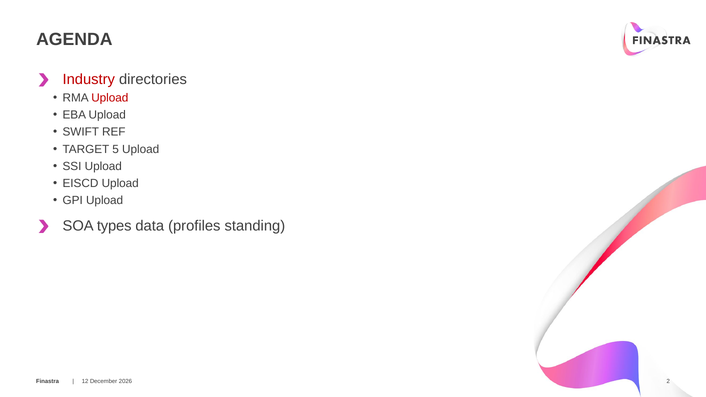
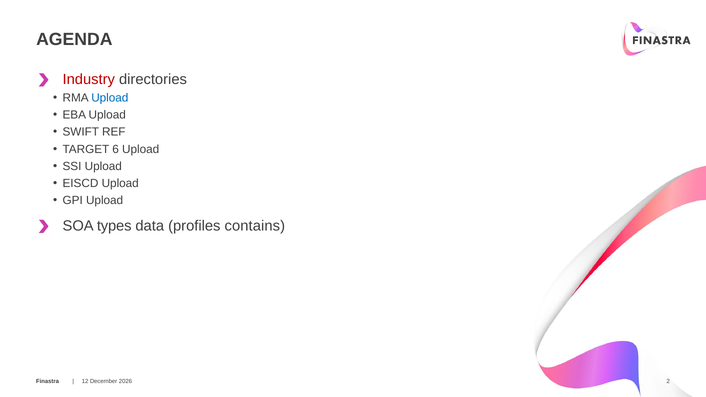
Upload colour: red -> blue (110, 98)
5: 5 -> 6 (116, 149)
standing: standing -> contains (255, 226)
